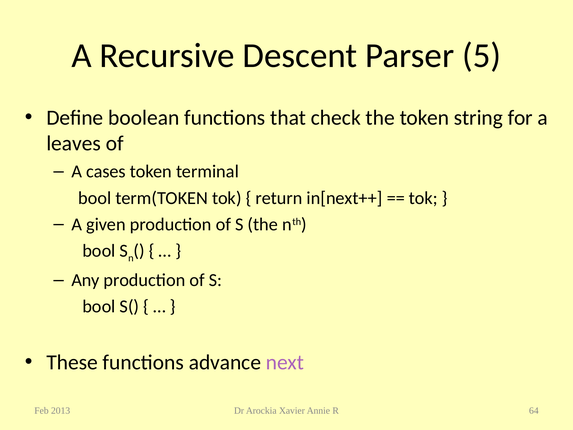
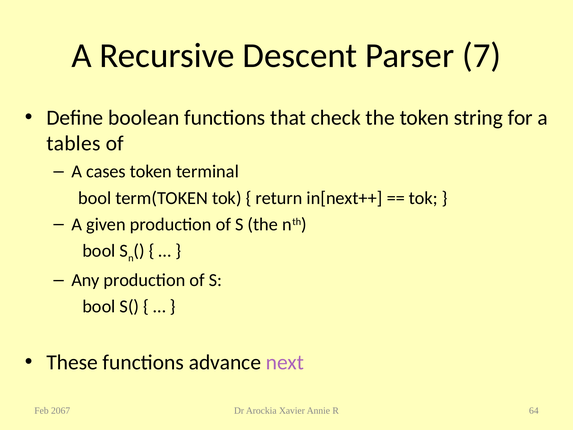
5: 5 -> 7 (482, 55)
leaves: leaves -> tables (74, 143)
2013: 2013 -> 2067 (61, 410)
